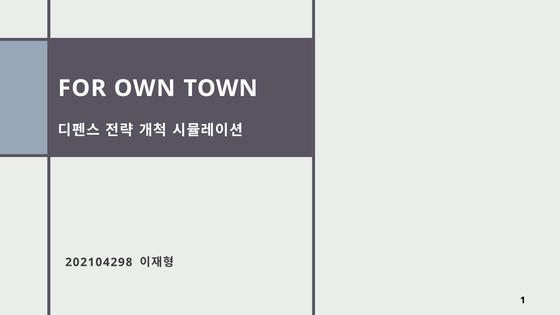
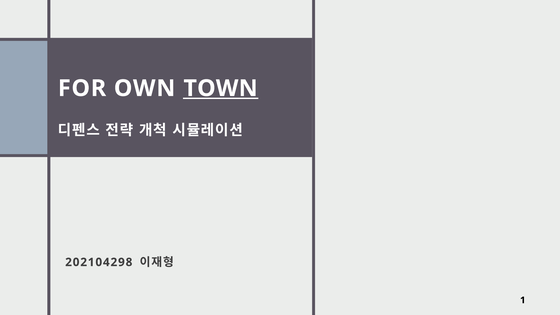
TOWN underline: none -> present (221, 88)
